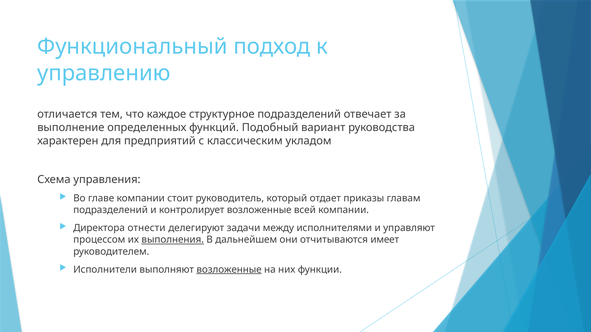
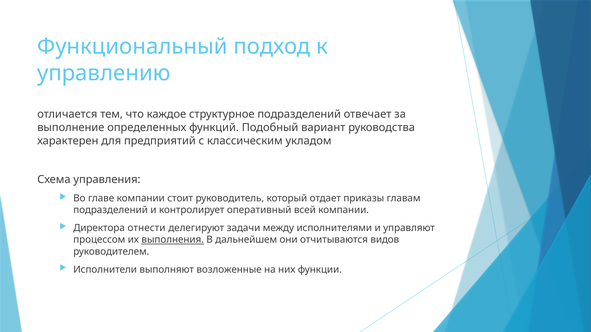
контролирует возложенные: возложенные -> оперативный (259, 210)
имеет: имеет -> видов (385, 240)
возложенные underline: present -> none (229, 270)
